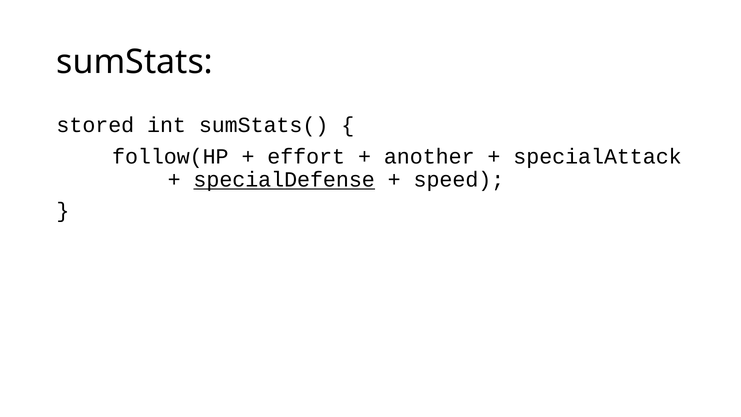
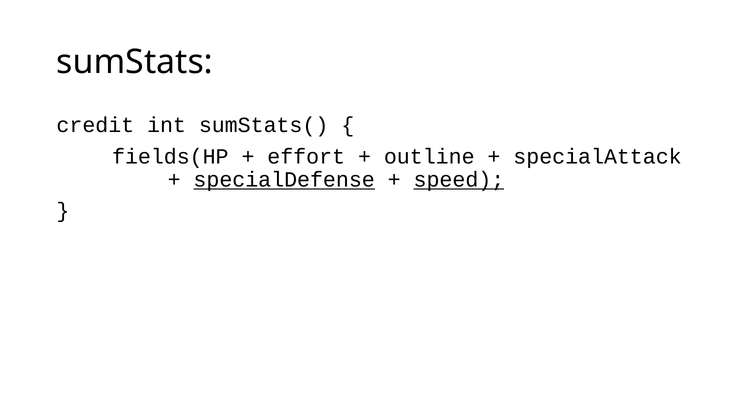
stored: stored -> credit (95, 125)
follow(HP: follow(HP -> fields(HP (170, 156)
another: another -> outline (429, 156)
speed underline: none -> present (459, 180)
